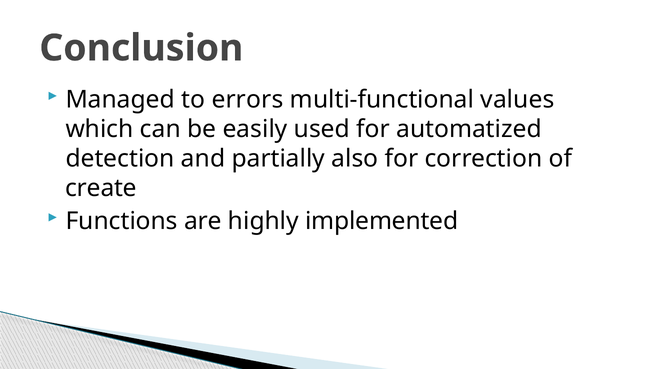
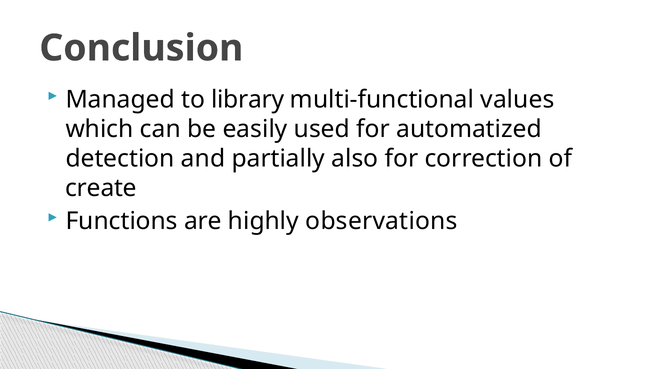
errors: errors -> library (248, 100)
implemented: implemented -> observations (382, 222)
